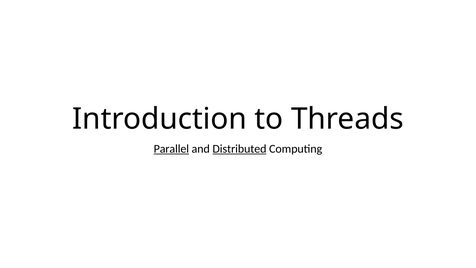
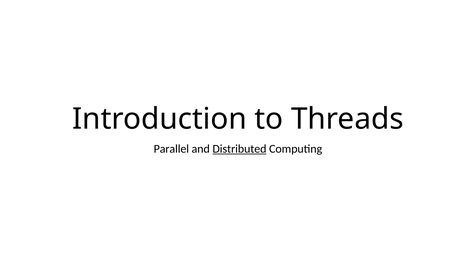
Parallel underline: present -> none (171, 149)
